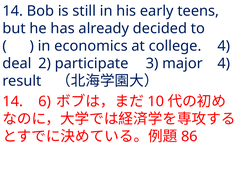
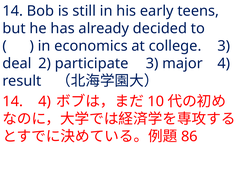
college 4: 4 -> 3 (224, 46)
14 6: 6 -> 4 (45, 102)
